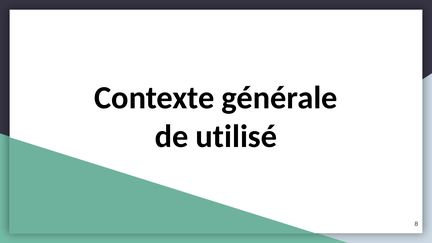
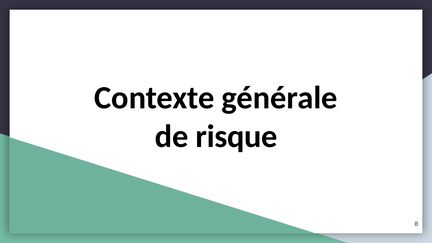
utilisé: utilisé -> risque (237, 137)
